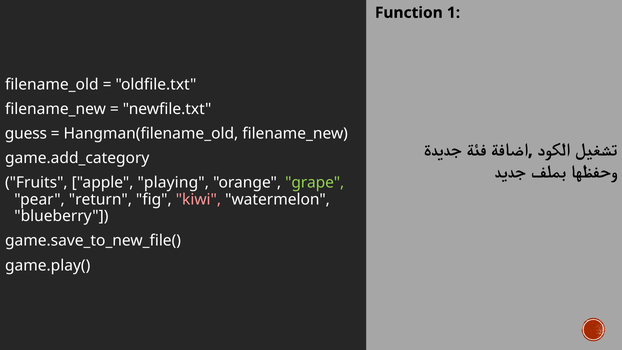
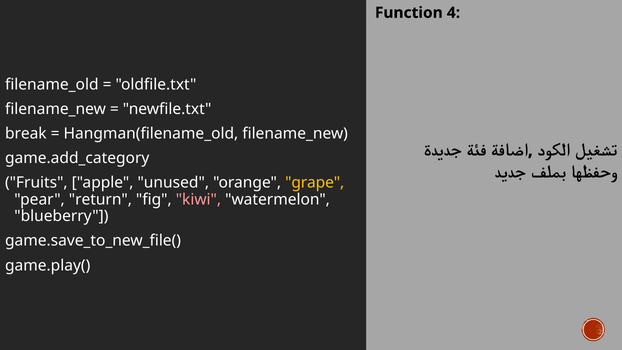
1: 1 -> 4 (453, 13)
guess: guess -> break (26, 134)
playing: playing -> unused (173, 183)
grape colour: light green -> yellow (315, 183)
